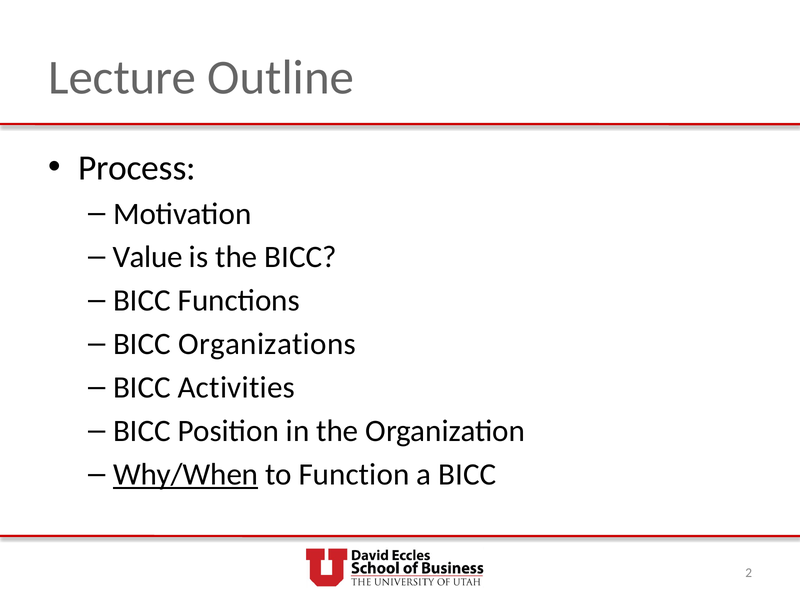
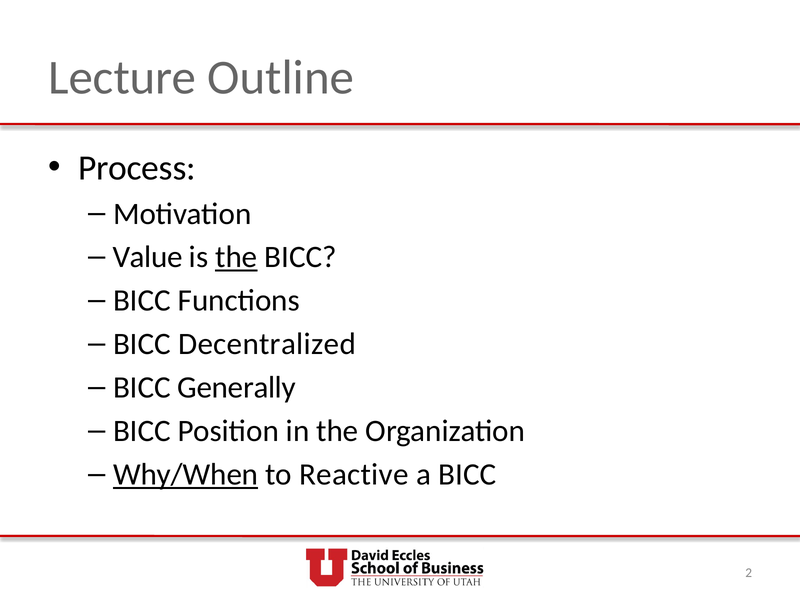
the underline: none -> present (236, 257)
Organizations: Organizations -> Decentralized (267, 344)
Activities: Activities -> Generally (237, 388)
Function: Function -> Reactive (354, 475)
